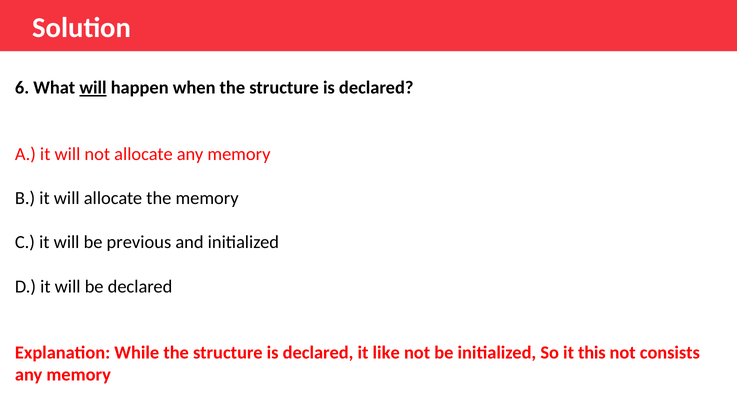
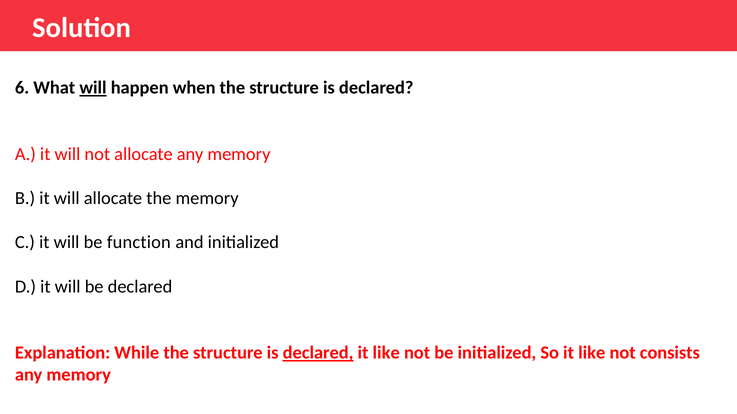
previous: previous -> function (139, 243)
declared underline: none -> present (318, 353)
So it this: this -> like (592, 353)
